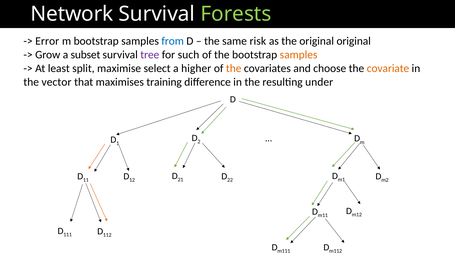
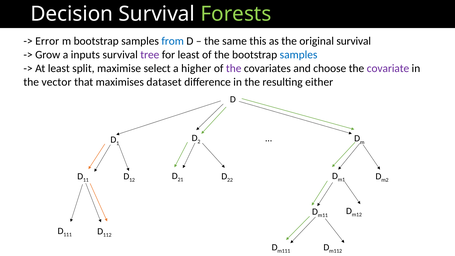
Network: Network -> Decision (72, 14)
risk: risk -> this (258, 41)
original original: original -> survival (354, 41)
subset: subset -> inputs (85, 55)
for such: such -> least (189, 55)
samples colour: orange -> blue (299, 55)
the colour: orange -> purple (234, 68)
covariate colour: orange -> purple (388, 68)
training: training -> dataset (164, 82)
under: under -> either (319, 82)
